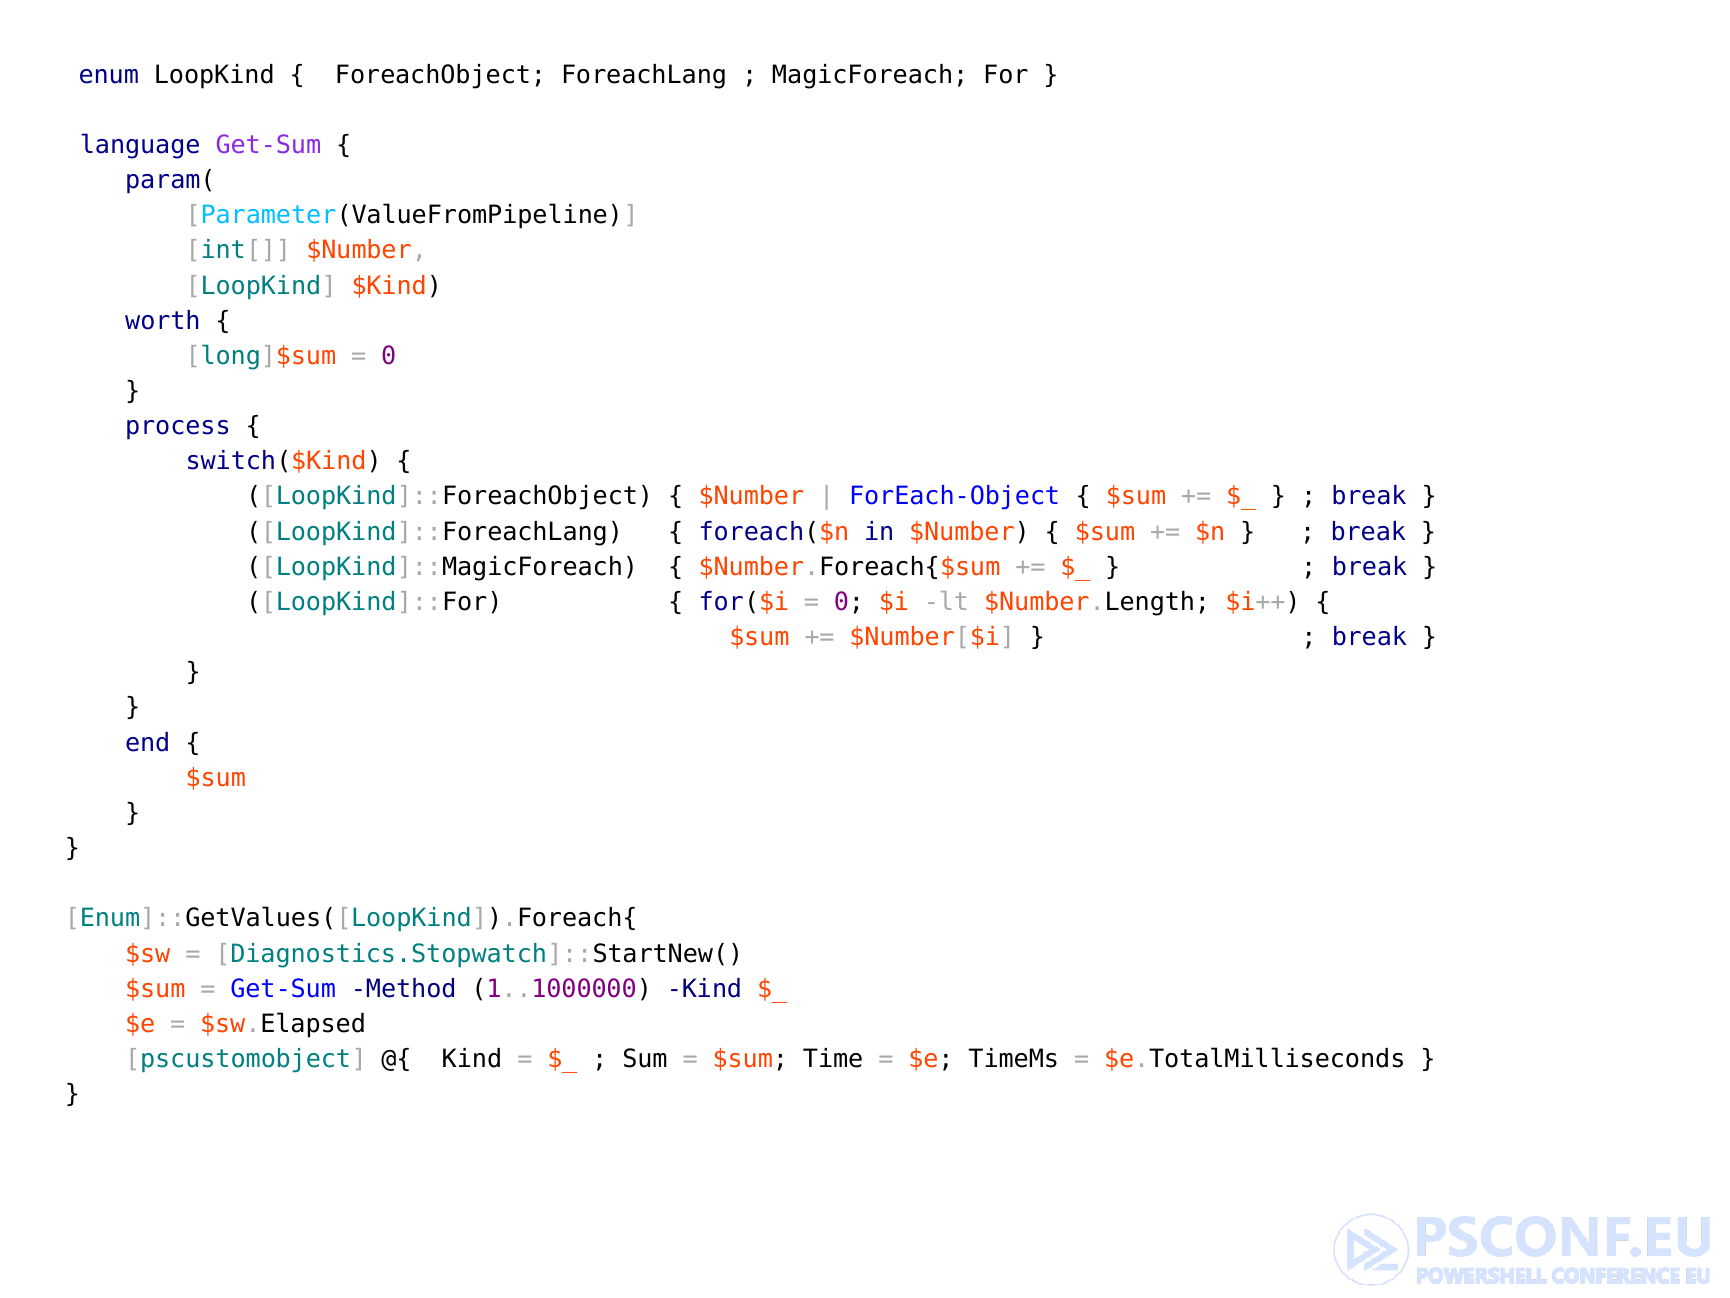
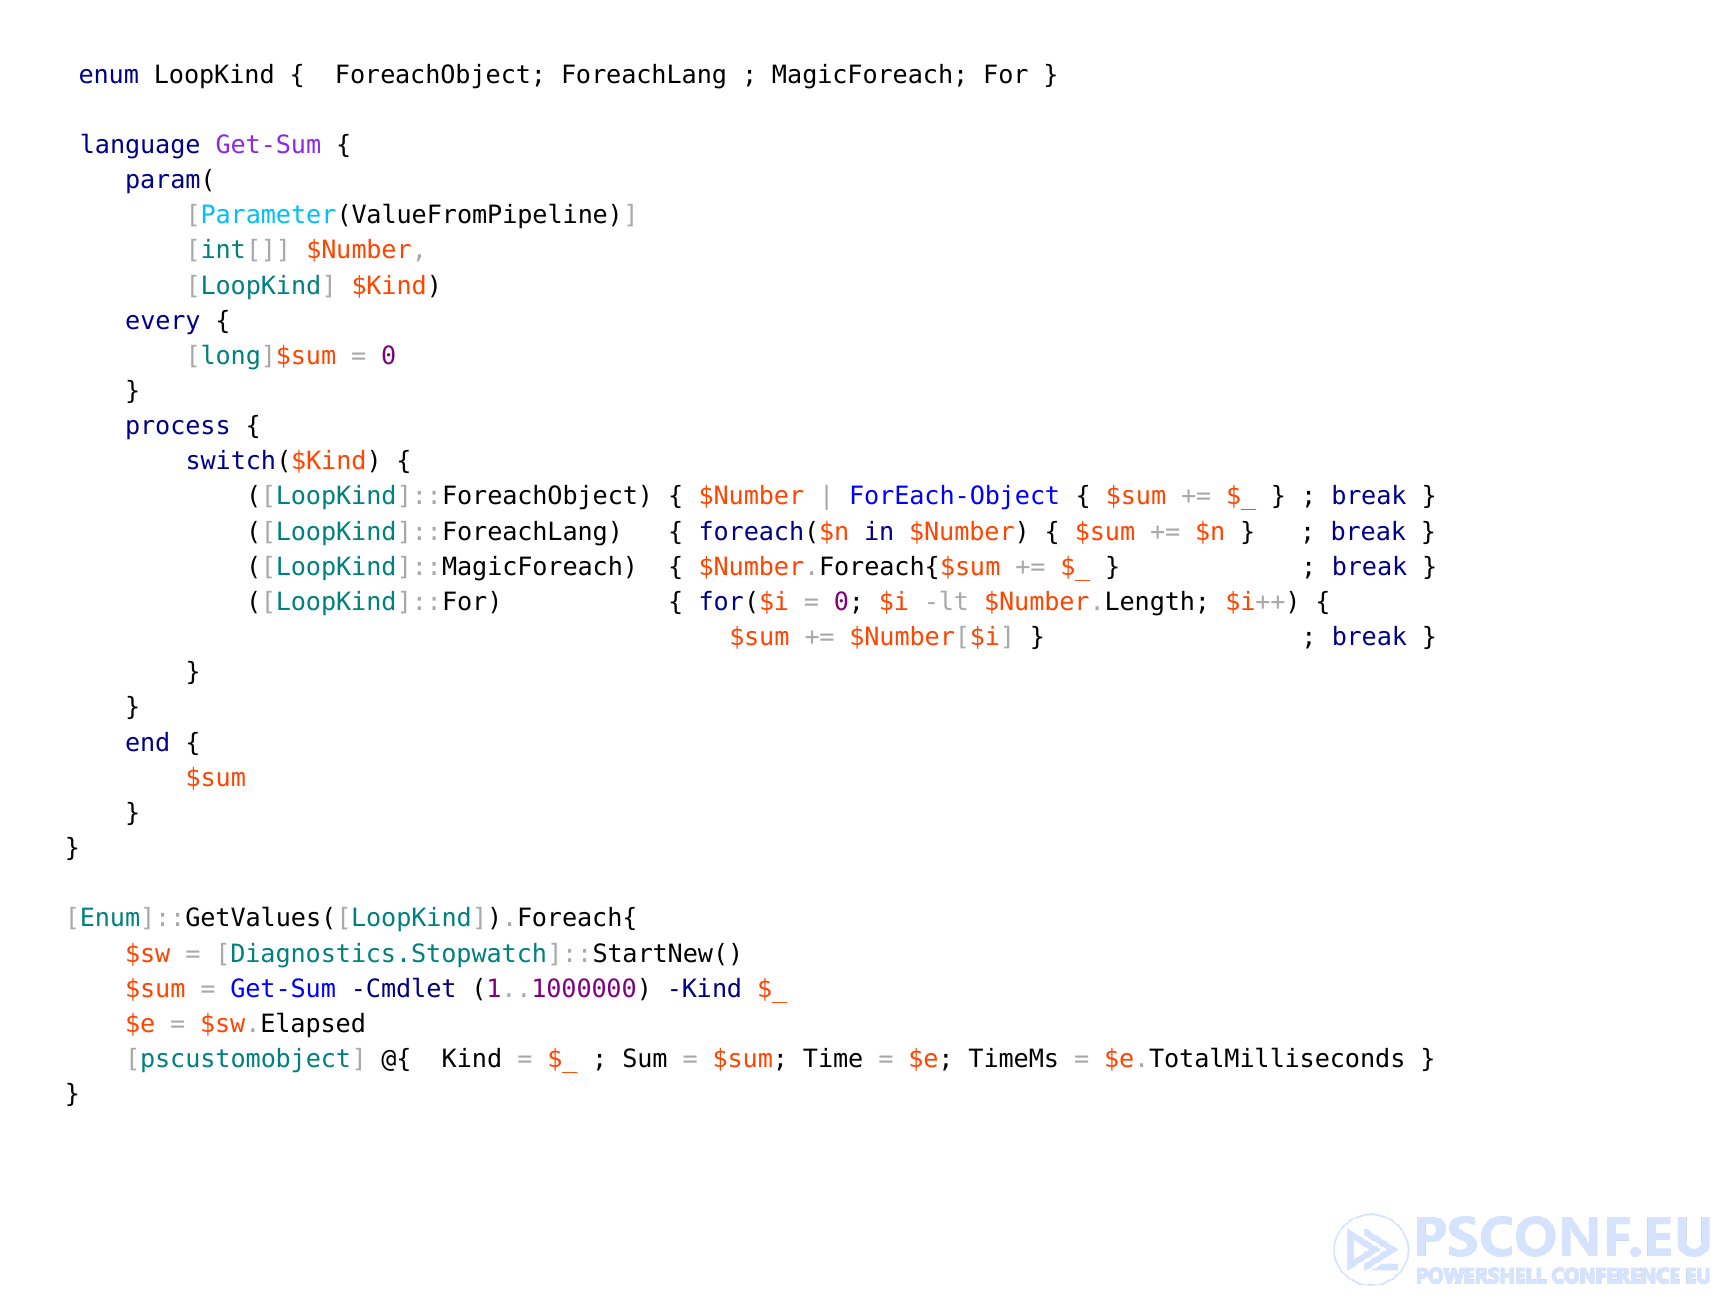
worth: worth -> every (163, 321)
Method: Method -> Cmdlet (404, 988)
